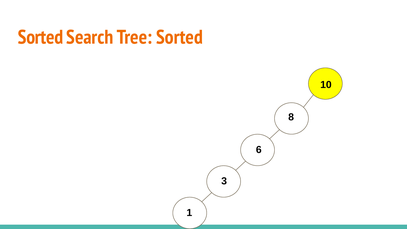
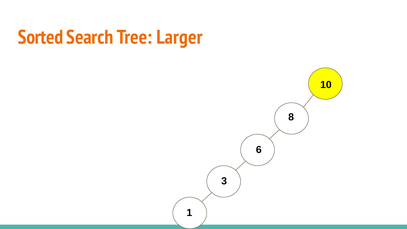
Tree Sorted: Sorted -> Larger (180, 37)
